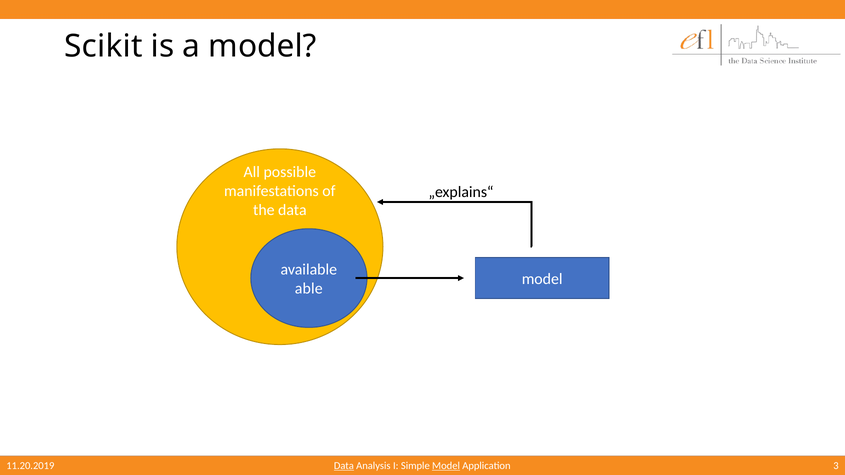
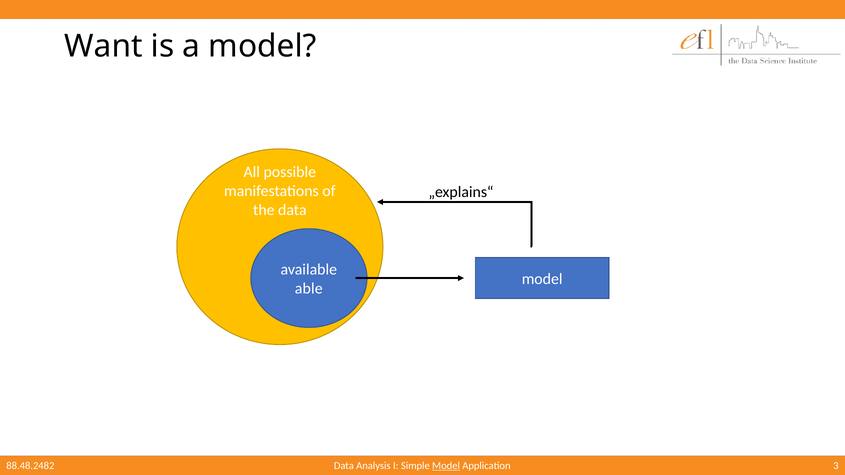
Scikit: Scikit -> Want (104, 46)
11.20.2019: 11.20.2019 -> 88.48.2482 (30, 466)
Data underline: present -> none (344, 466)
